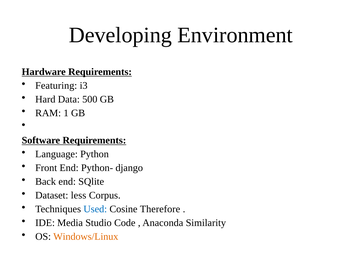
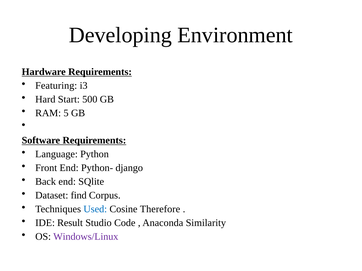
Data: Data -> Start (69, 99)
1: 1 -> 5 (66, 113)
less: less -> find (79, 196)
Media: Media -> Result (70, 223)
Windows/Linux colour: orange -> purple (86, 237)
